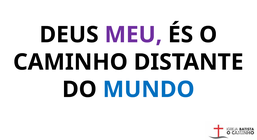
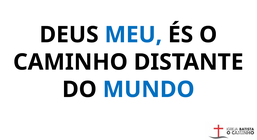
MEU colour: purple -> blue (133, 35)
